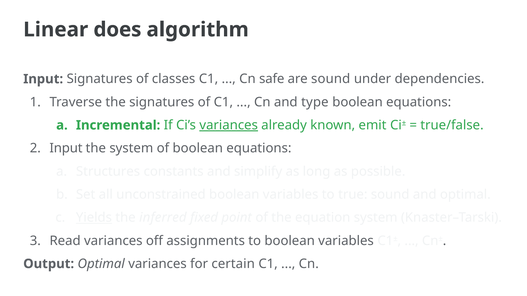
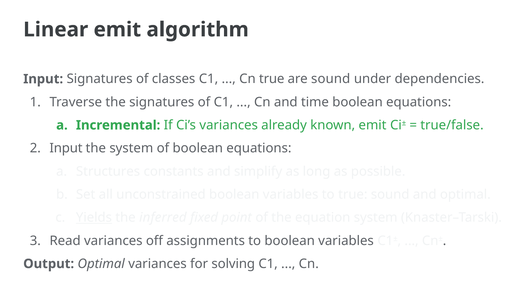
Linear does: does -> emit (117, 30)
Cn safe: safe -> true (272, 79)
type: type -> time (315, 102)
variances underline: present -> none (229, 125)
certain: certain -> solving (233, 264)
